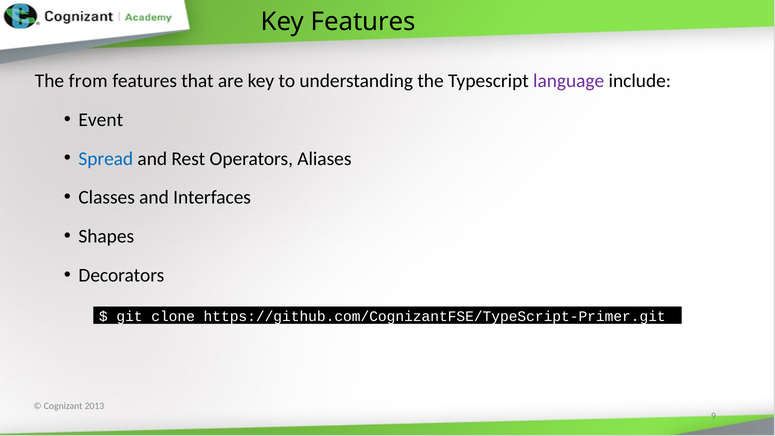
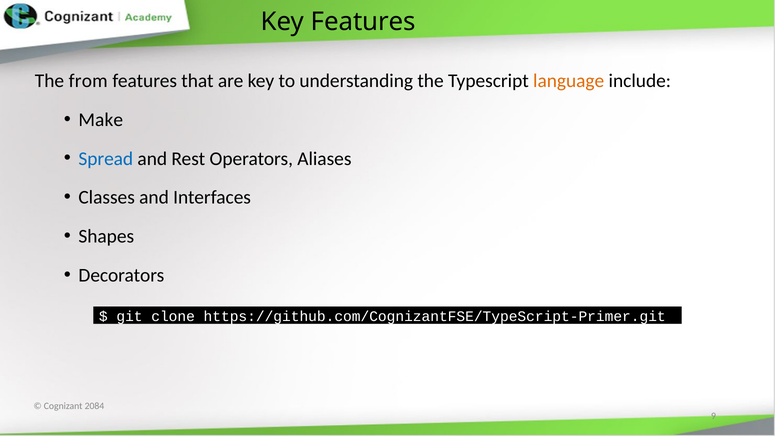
language colour: purple -> orange (569, 81)
Event: Event -> Make (101, 120)
2013: 2013 -> 2084 (94, 406)
